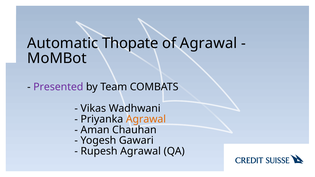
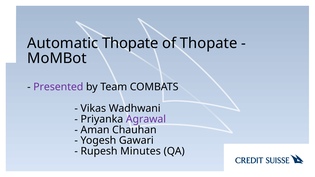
of Agrawal: Agrawal -> Thopate (209, 43)
Agrawal colour: orange -> purple (146, 119)
Rupesh Agrawal: Agrawal -> Minutes (141, 151)
